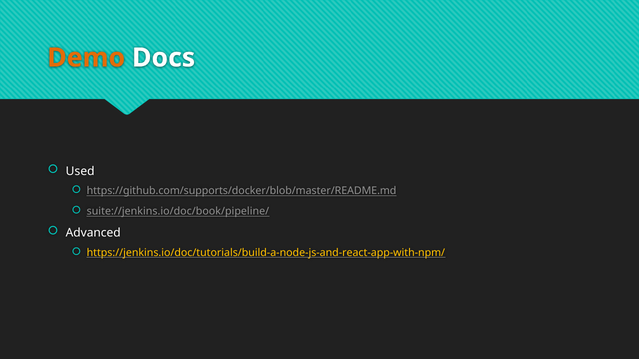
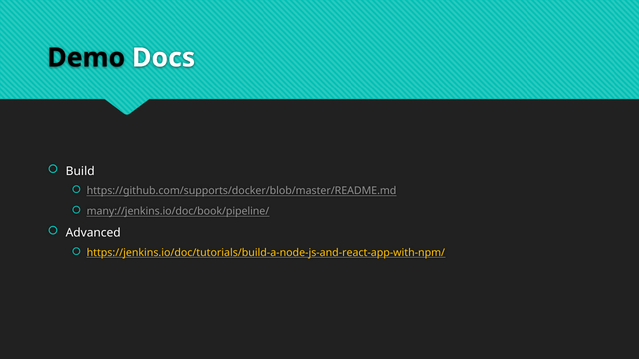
Demo colour: orange -> black (86, 58)
Used: Used -> Build (80, 171)
suite://jenkins.io/doc/book/pipeline/: suite://jenkins.io/doc/book/pipeline/ -> many://jenkins.io/doc/book/pipeline/ (178, 212)
